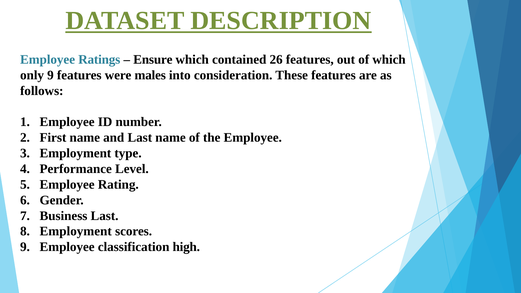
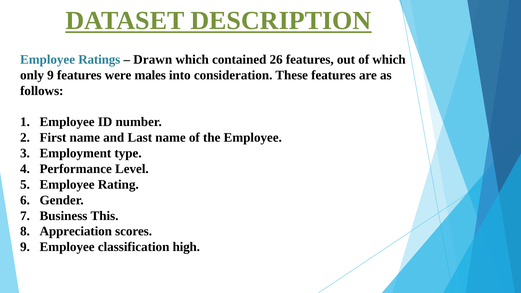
Ensure: Ensure -> Drawn (153, 59)
Business Last: Last -> This (105, 216)
Employment: Employment -> Appreciation (76, 231)
